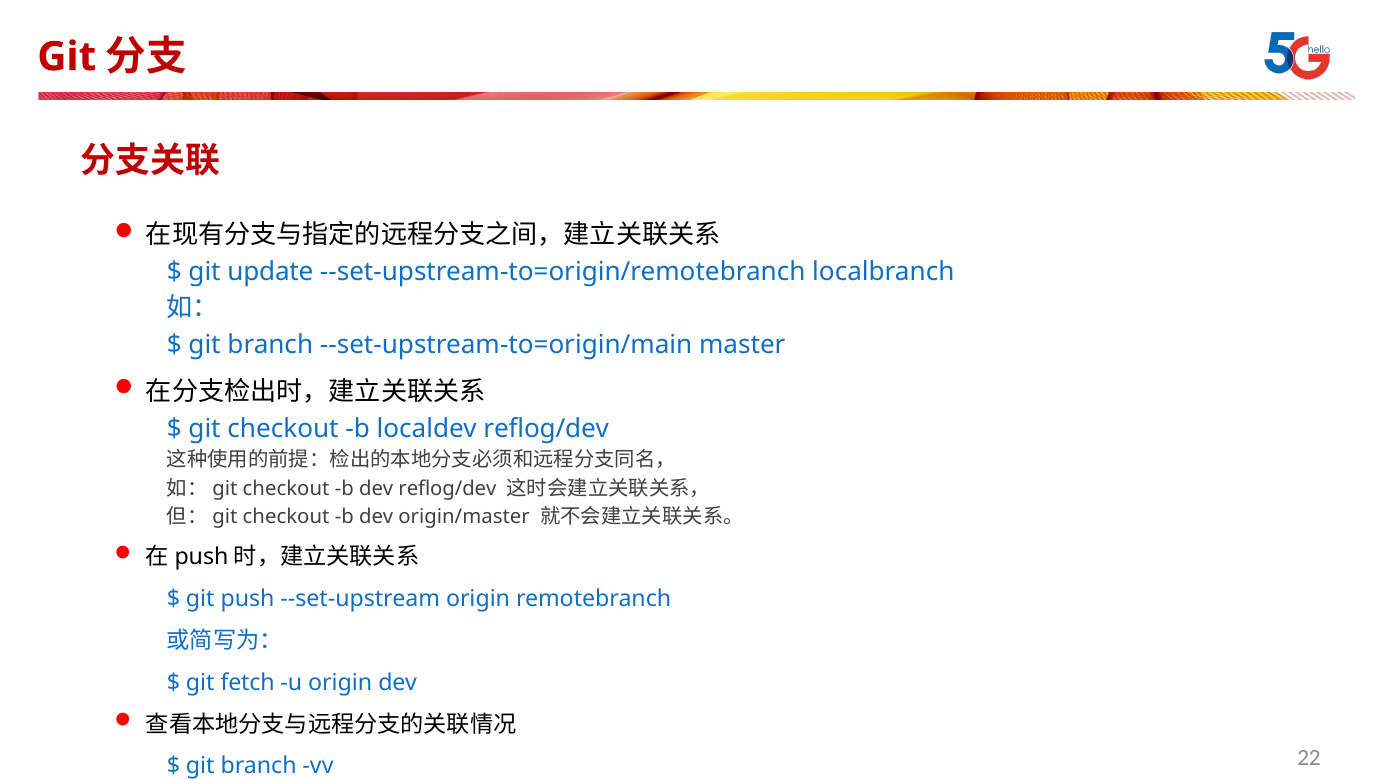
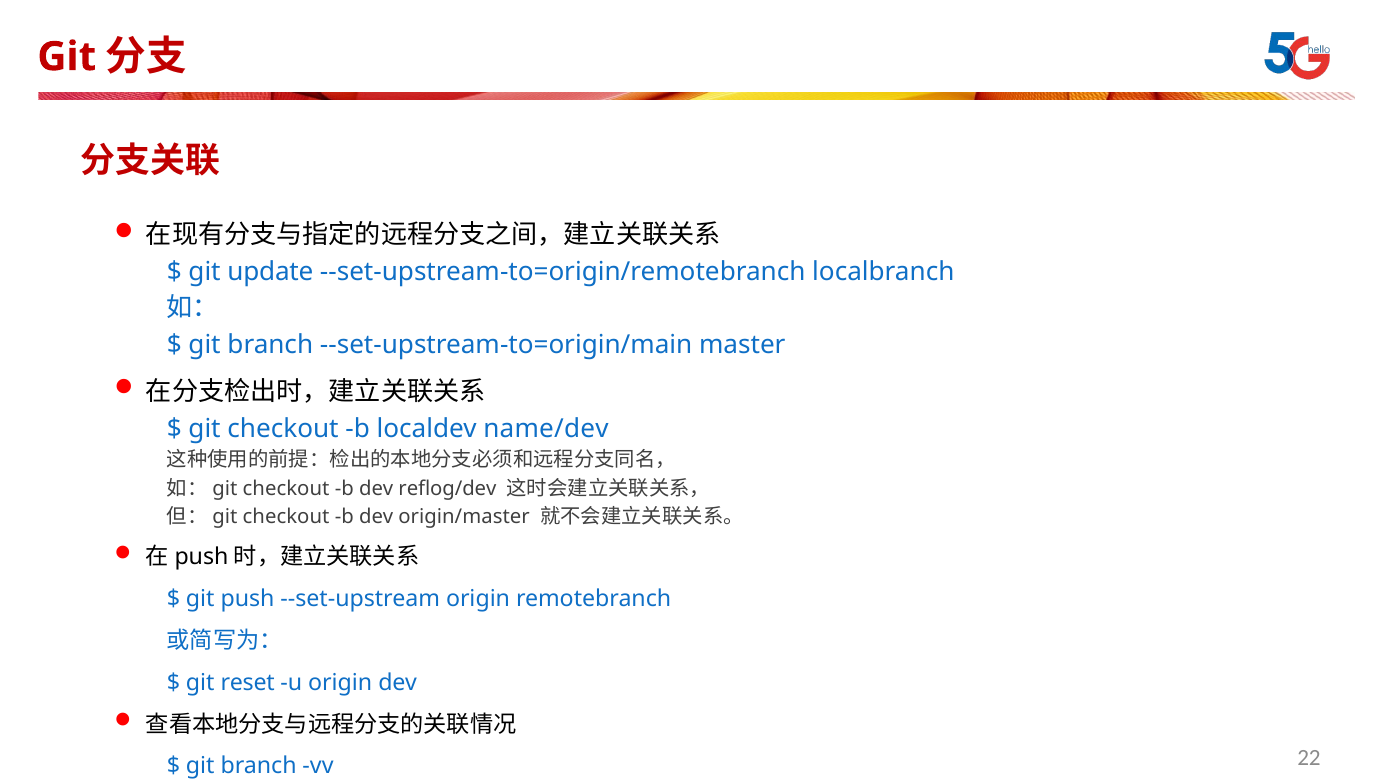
localdev reflog/dev: reflog/dev -> name/dev (546, 428)
fetch: fetch -> reset (248, 682)
